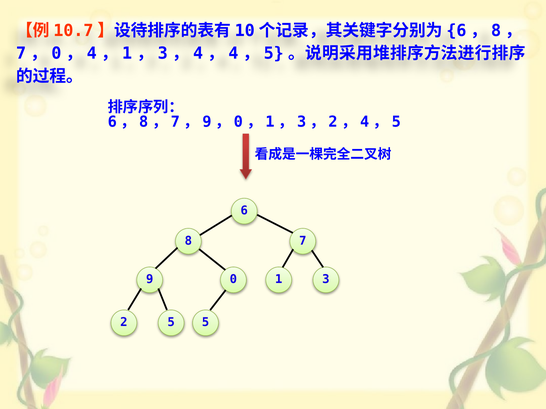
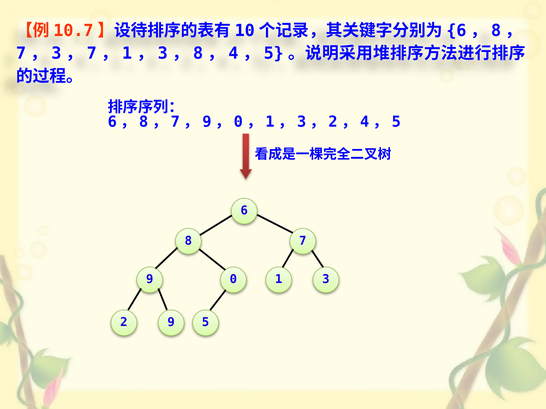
0: 0 -> 3 (57, 54)
4: 4 -> 7 (92, 54)
4: 4 -> 8 (198, 54)
2 5: 5 -> 9 (171, 323)
